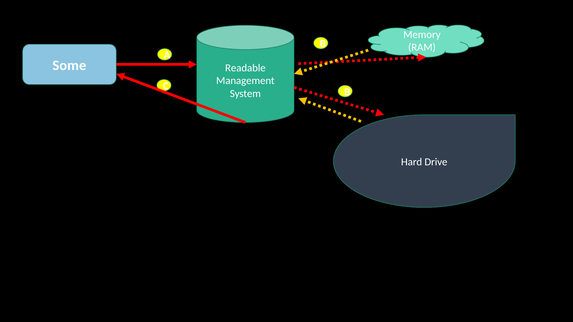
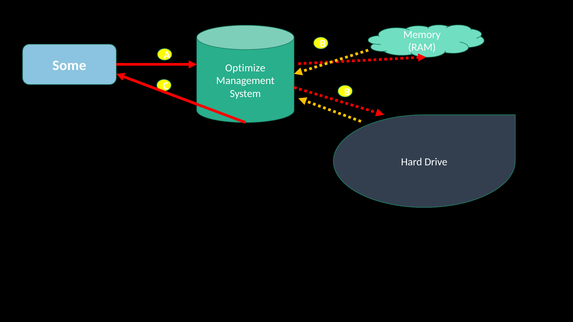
Readable: Readable -> Optimize (245, 68)
